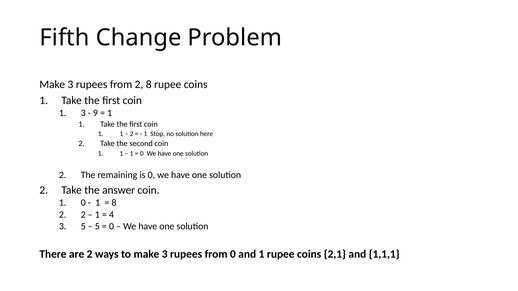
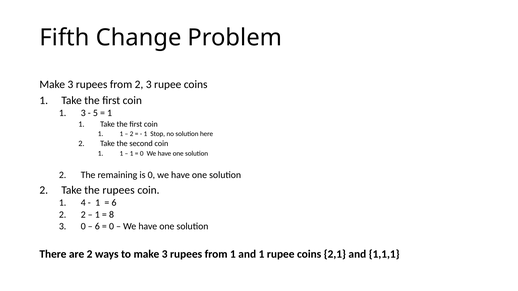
2 8: 8 -> 3 (149, 85)
9: 9 -> 5 (95, 113)
the answer: answer -> rupees (119, 190)
1 0: 0 -> 4 (83, 203)
8: 8 -> 6 (114, 203)
4: 4 -> 8 (111, 215)
3 5: 5 -> 0 (83, 227)
5: 5 -> 6 (97, 227)
from 0: 0 -> 1 (233, 255)
